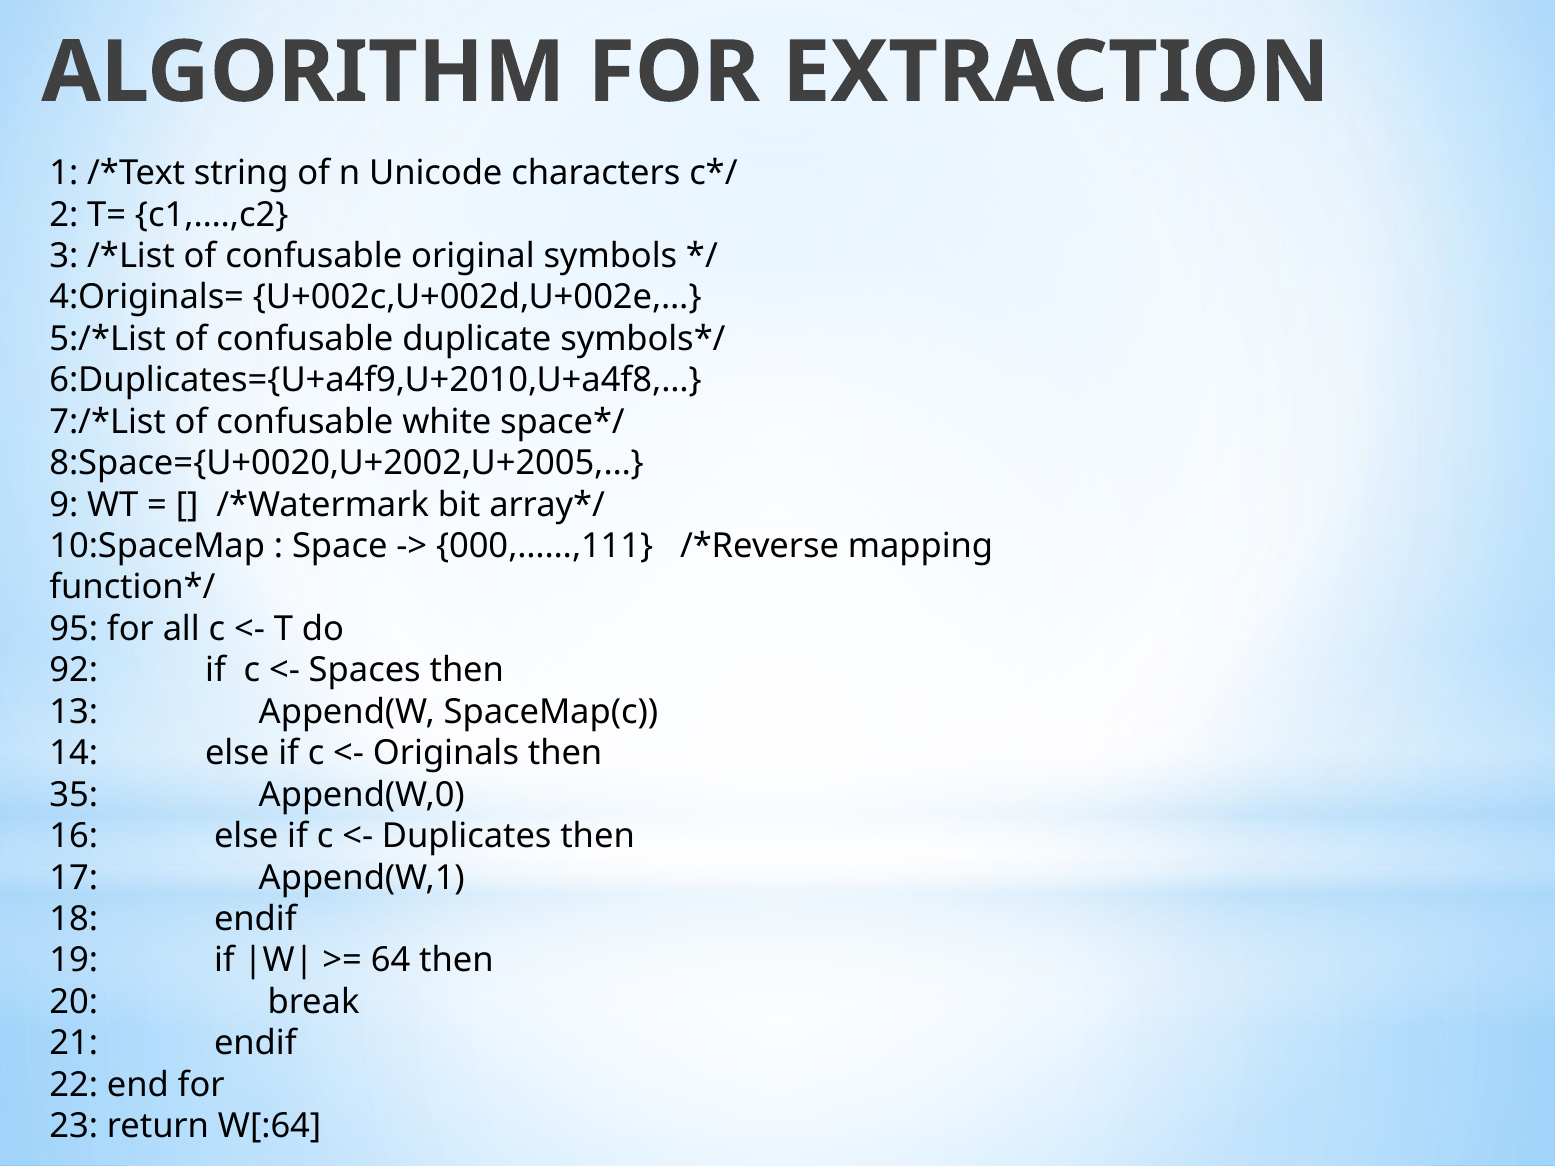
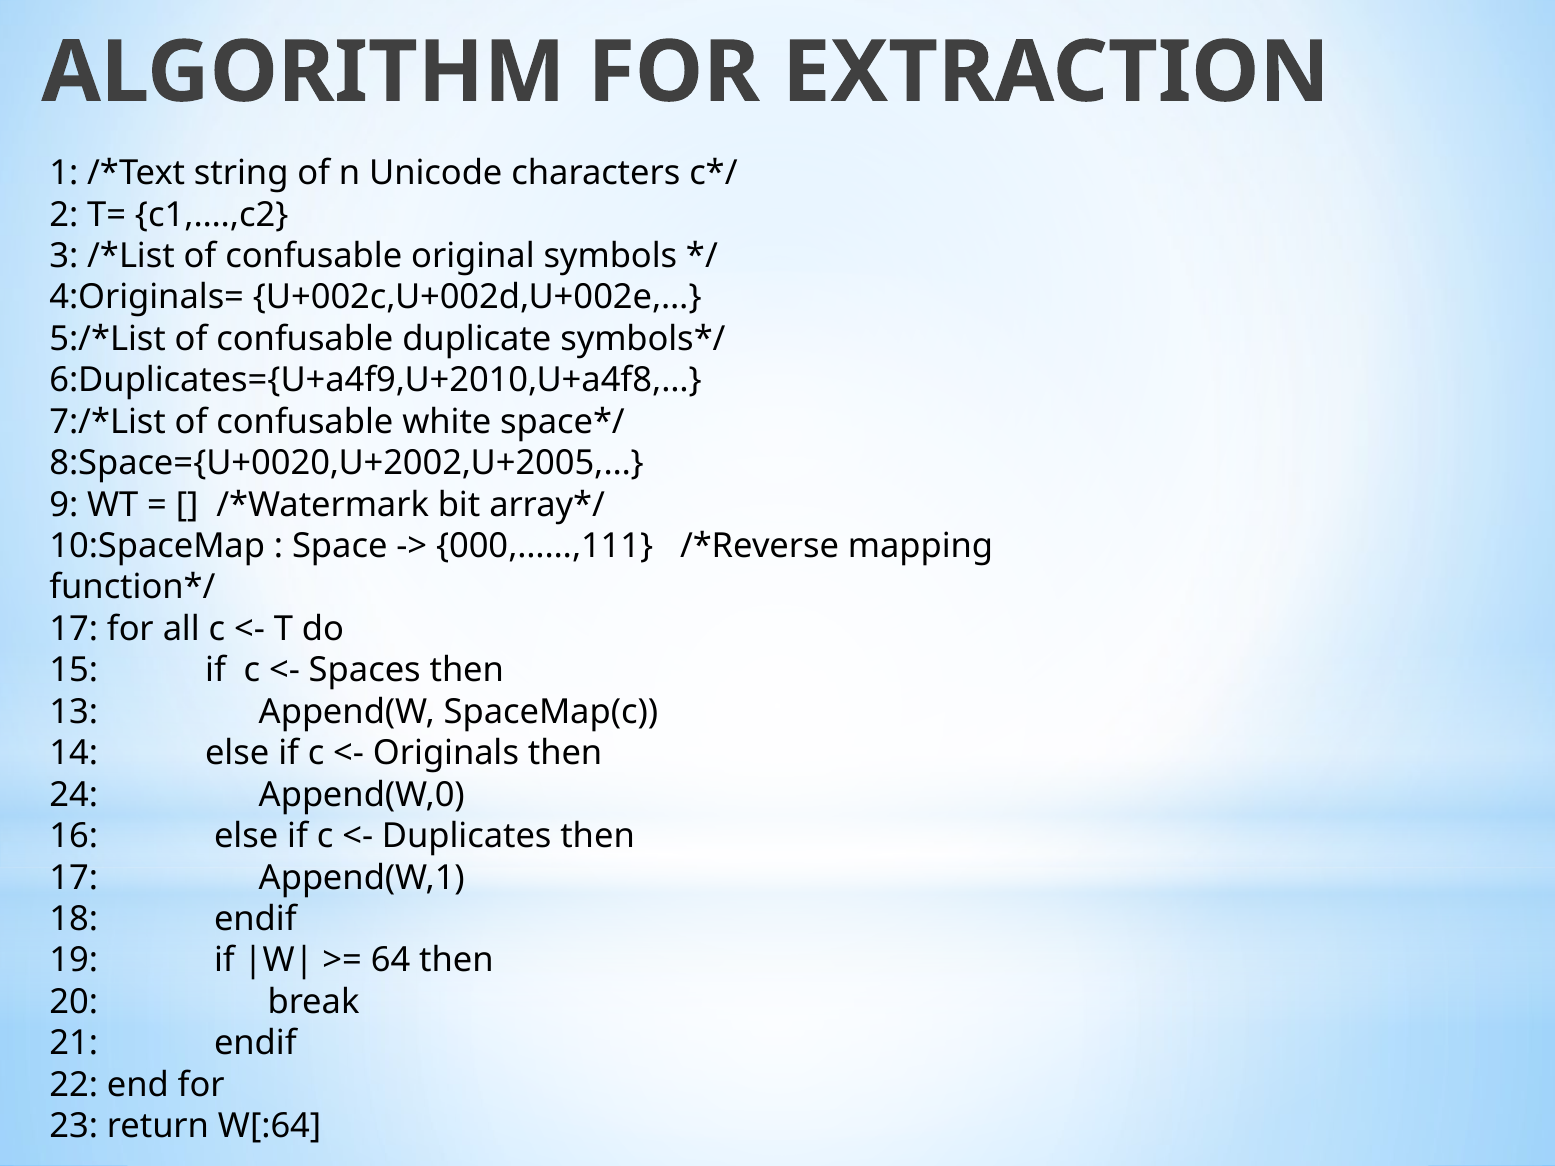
95: 95 -> 17 (74, 629)
92: 92 -> 15 (74, 671)
35: 35 -> 24 (74, 795)
